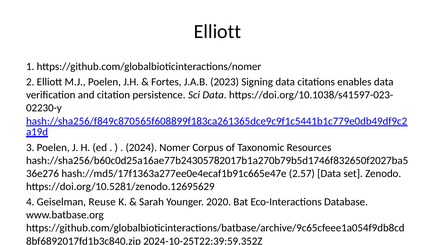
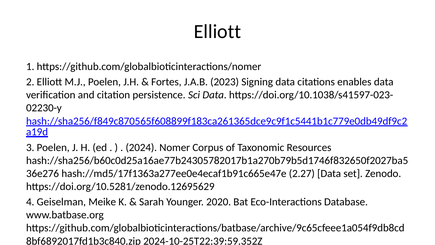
2.57: 2.57 -> 2.27 (302, 173)
Reuse: Reuse -> Meike (102, 202)
